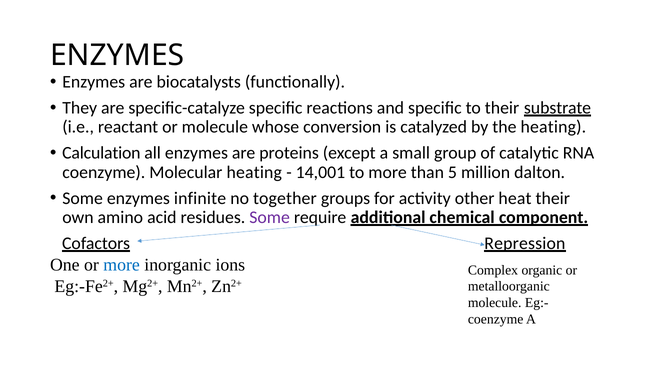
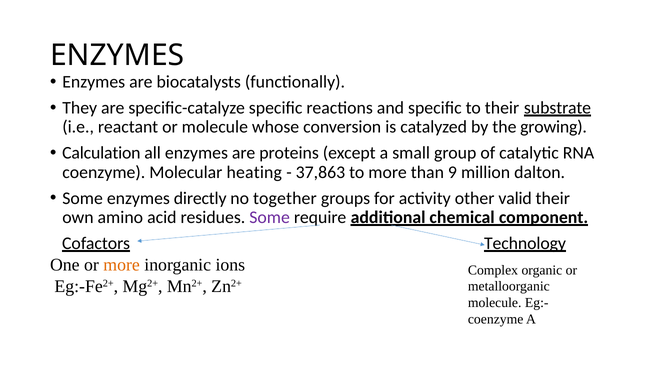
the heating: heating -> growing (554, 127)
14,001: 14,001 -> 37,863 (320, 172)
5: 5 -> 9 (452, 172)
infinite: infinite -> directly (200, 198)
heat: heat -> valid (515, 198)
Repression: Repression -> Technology (525, 243)
more colour: blue -> orange (122, 265)
